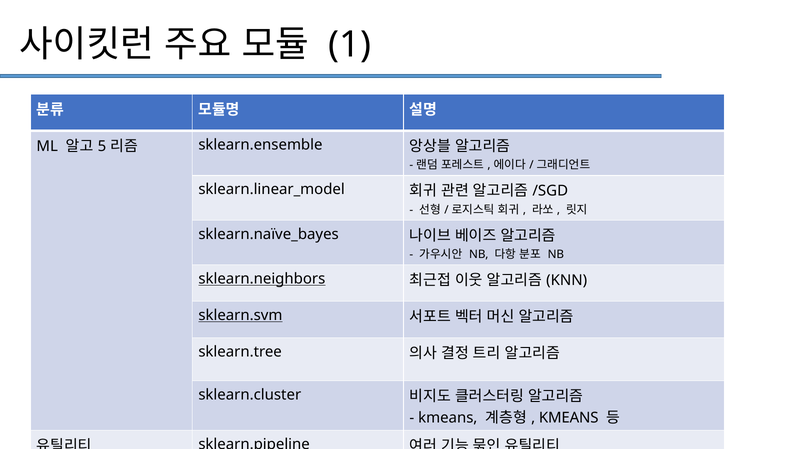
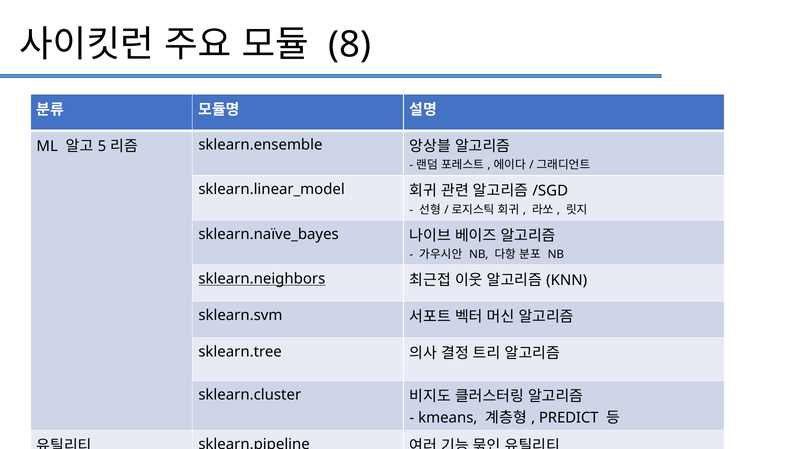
1: 1 -> 8 (350, 45)
sklearn.svm underline: present -> none (240, 316)
KMEANS: KMEANS -> PREDICT (569, 418)
